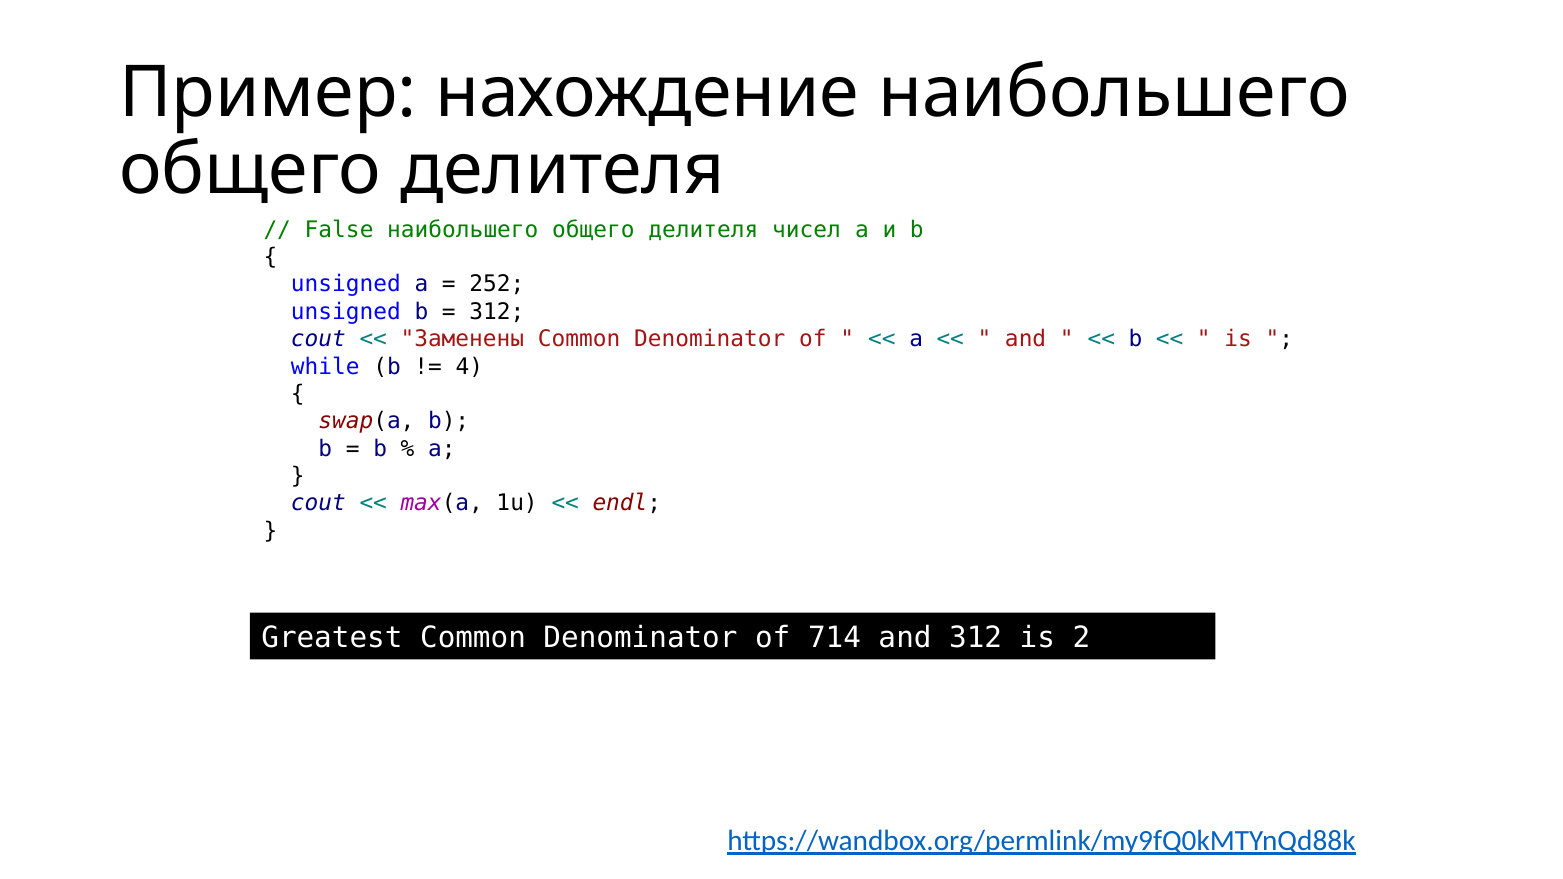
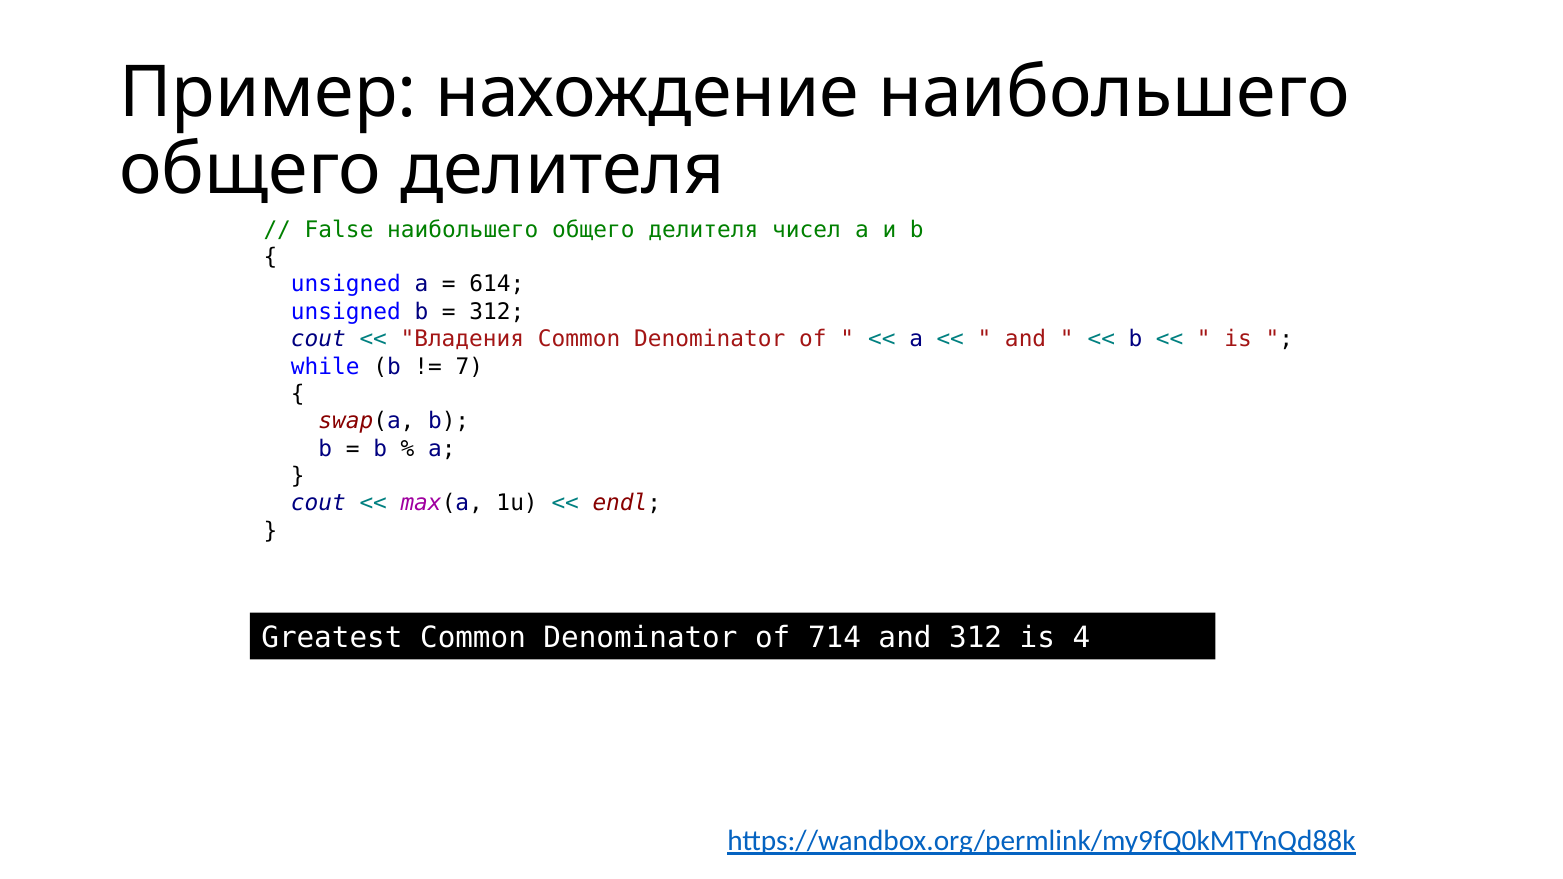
252: 252 -> 614 (497, 285)
Заменены: Заменены -> Владения (462, 339)
4: 4 -> 7 (469, 367)
2: 2 -> 4 (1081, 638)
